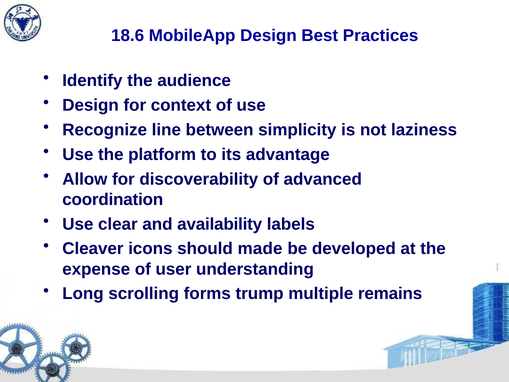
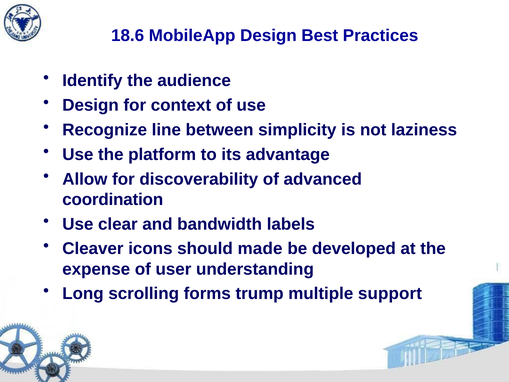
availability: availability -> bandwidth (220, 224)
remains: remains -> support (390, 294)
